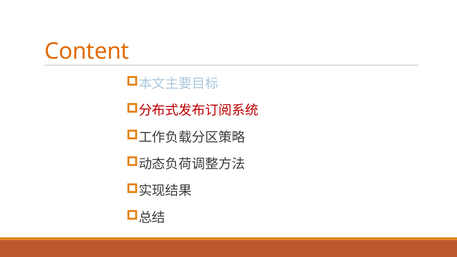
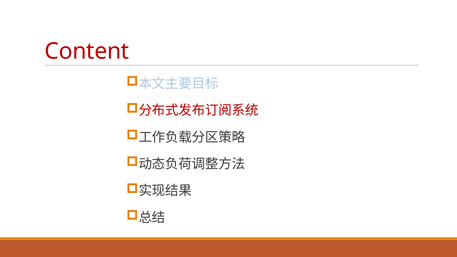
Content colour: orange -> red (87, 51)
